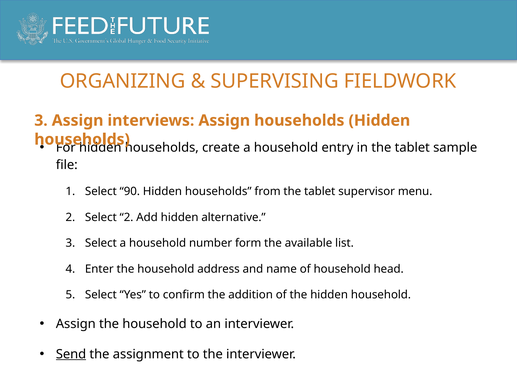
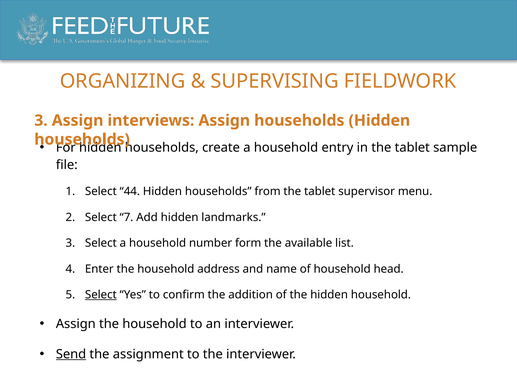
90: 90 -> 44 (130, 192)
Select 2: 2 -> 7 (127, 218)
alternative: alternative -> landmarks (233, 218)
Select underline: none -> present (101, 295)
